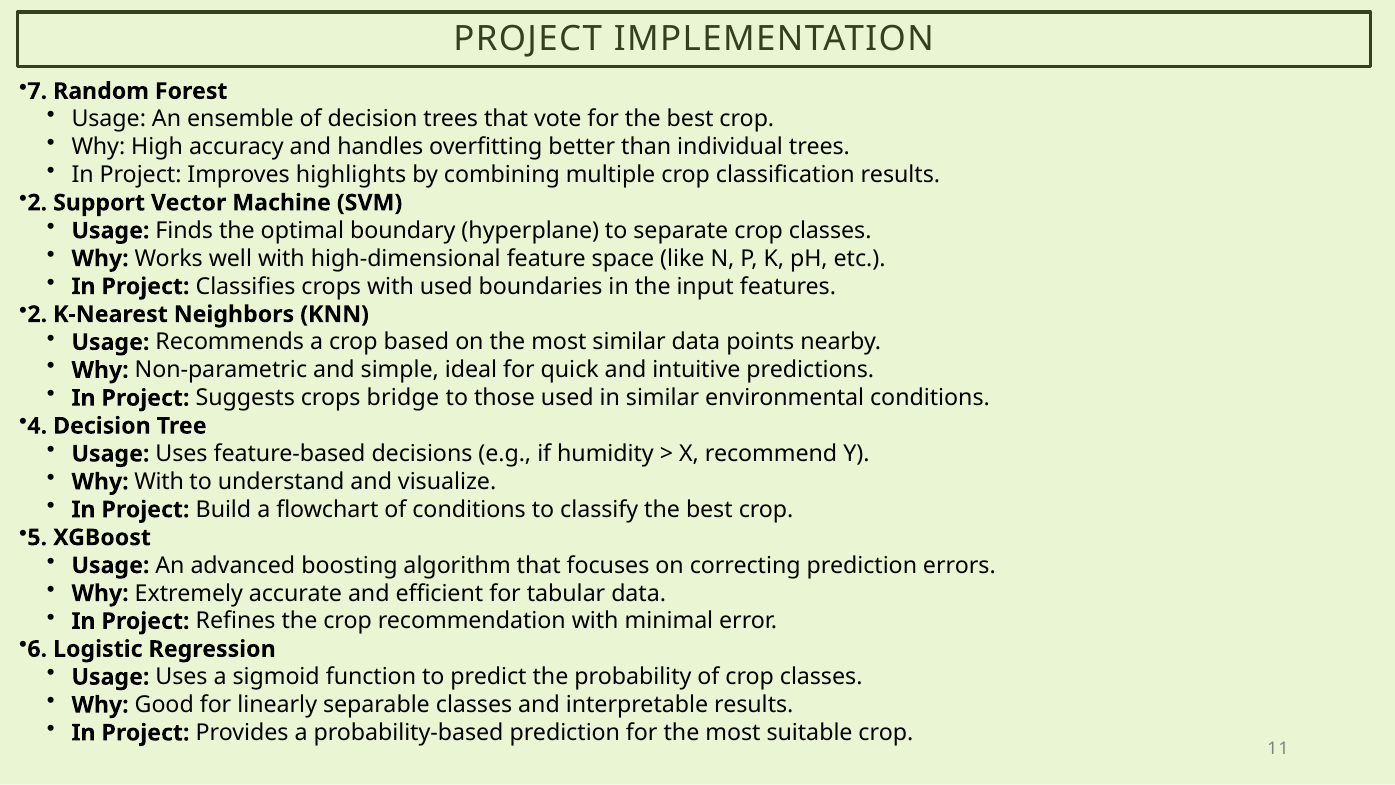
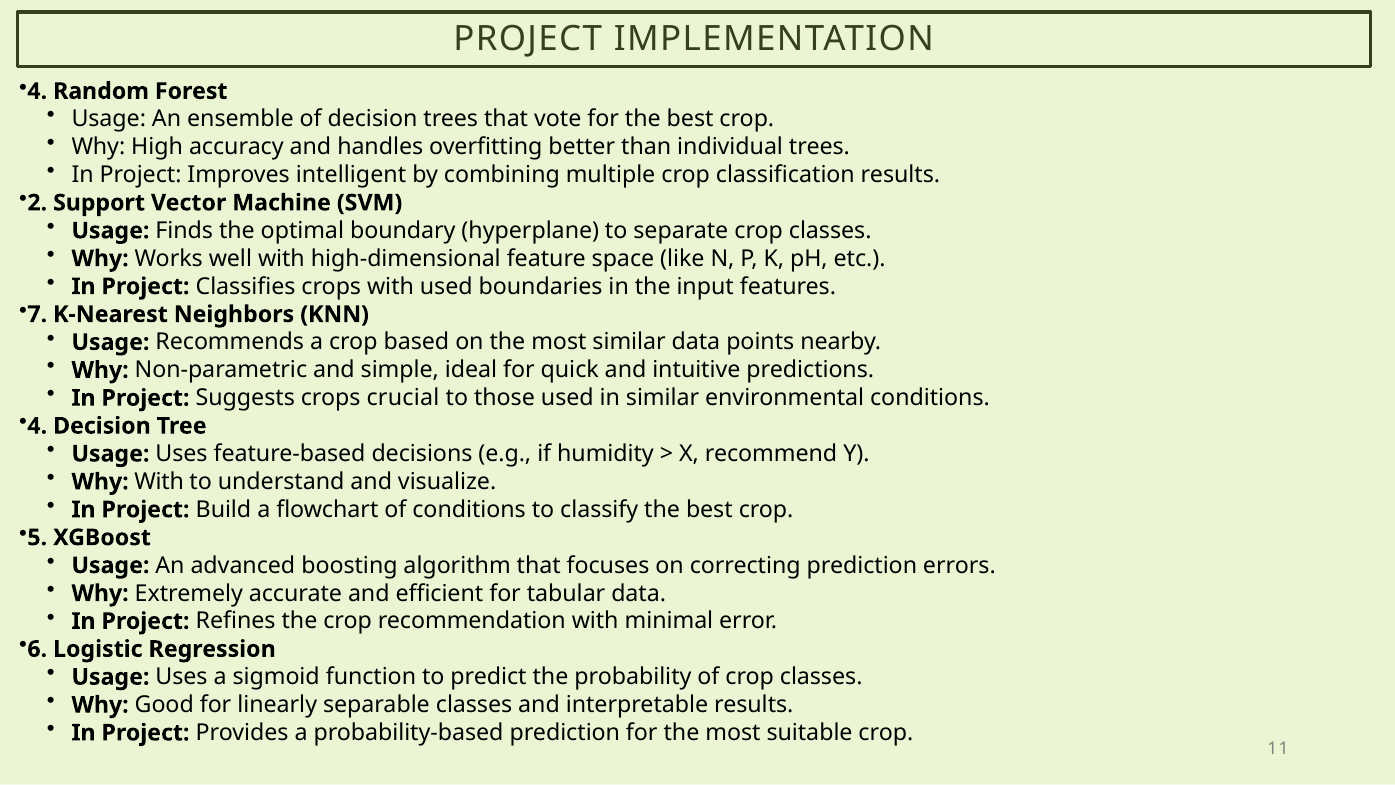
7: 7 -> 4 (37, 91)
highlights: highlights -> intelligent (351, 175)
2: 2 -> 7 (37, 314)
bridge: bridge -> crucial (403, 398)
